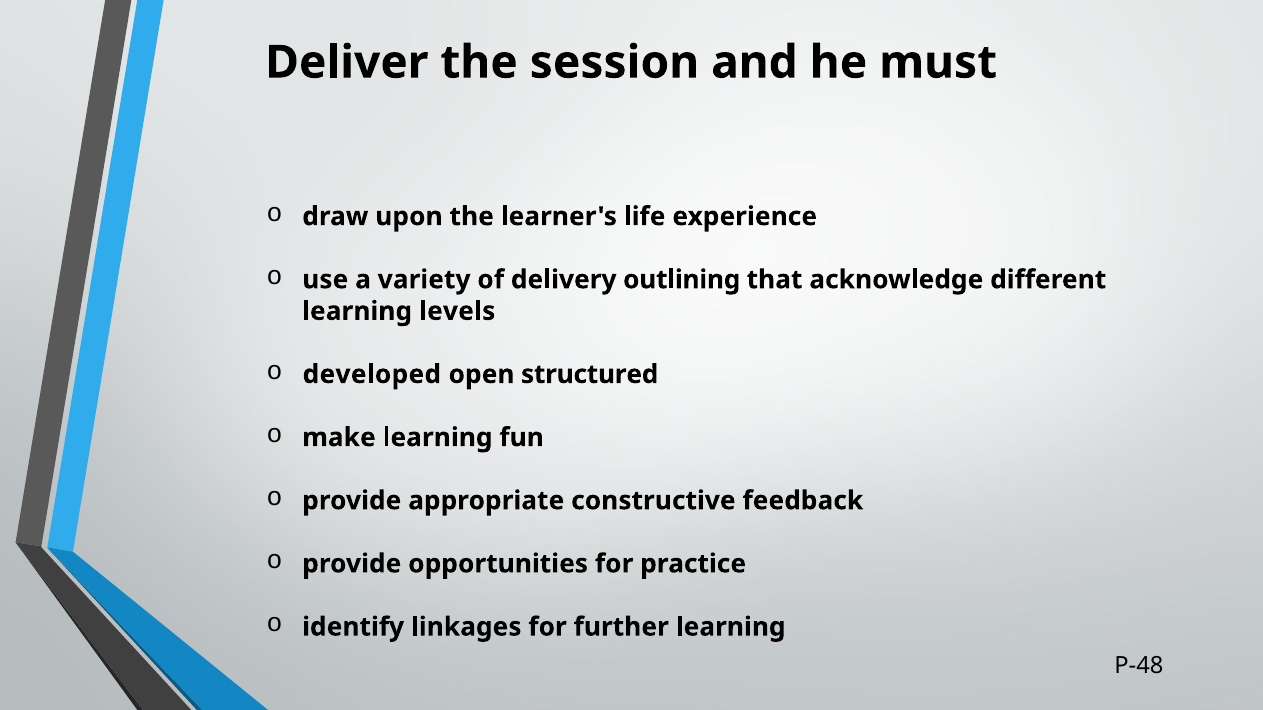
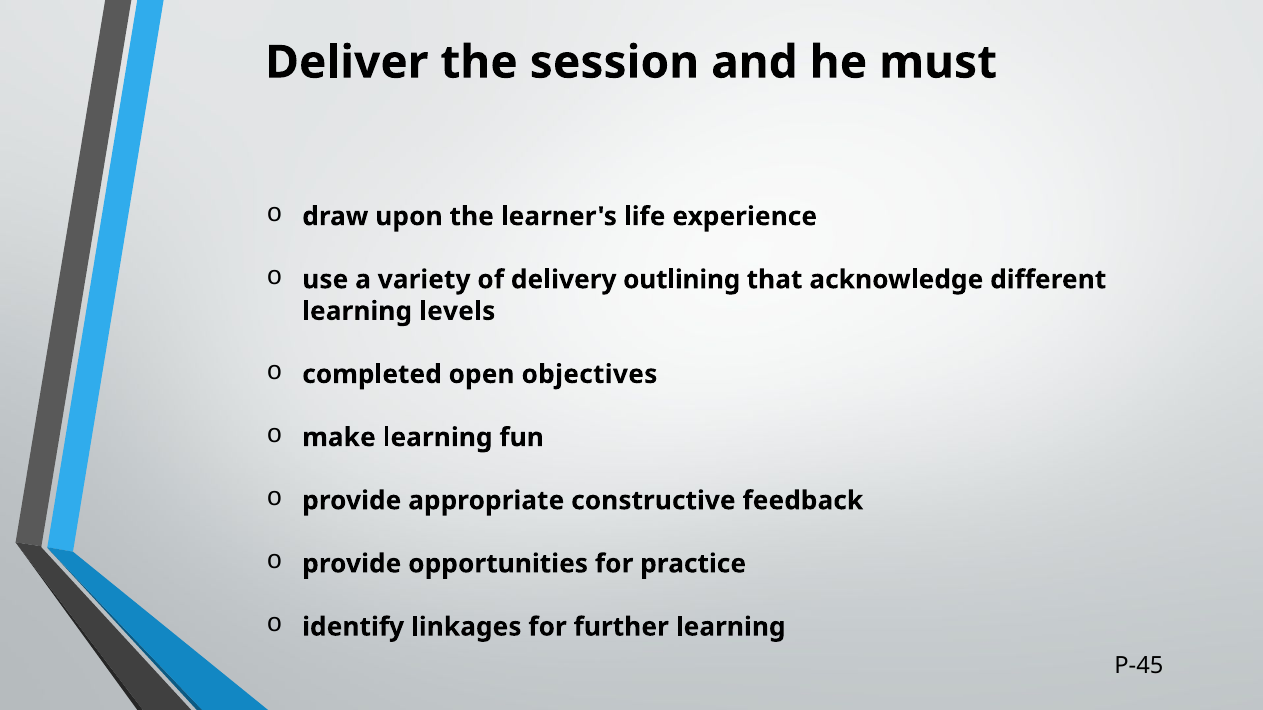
developed: developed -> completed (372, 375)
structured: structured -> objectives (589, 375)
P-48: P-48 -> P-45 (1139, 666)
